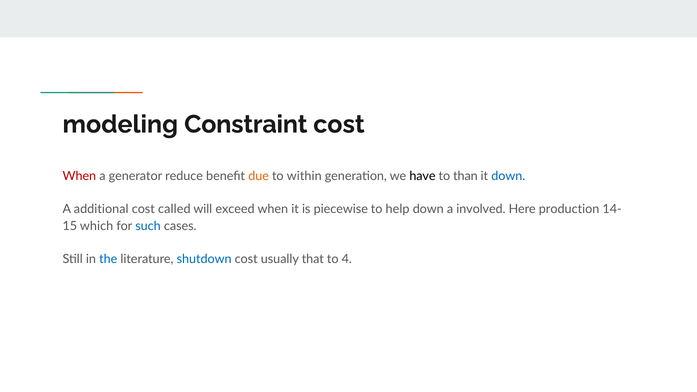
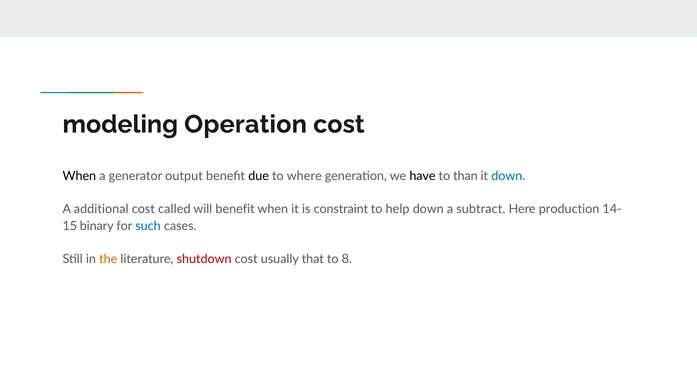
Constraint: Constraint -> Operation (246, 124)
When colour: red -> black (79, 176)
reduce: reduce -> output (184, 176)
due colour: orange -> black (259, 176)
within: within -> where (304, 176)
will exceed: exceed -> benefit (235, 209)
piecewise: piecewise -> constraint (341, 209)
involved: involved -> subtract (481, 209)
which: which -> binary (97, 226)
the colour: blue -> orange (108, 259)
shutdown colour: blue -> red (204, 259)
4: 4 -> 8 (347, 259)
